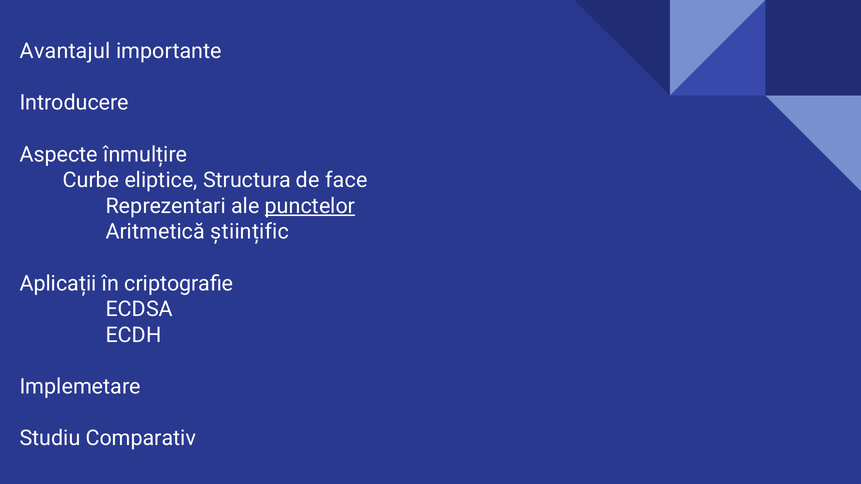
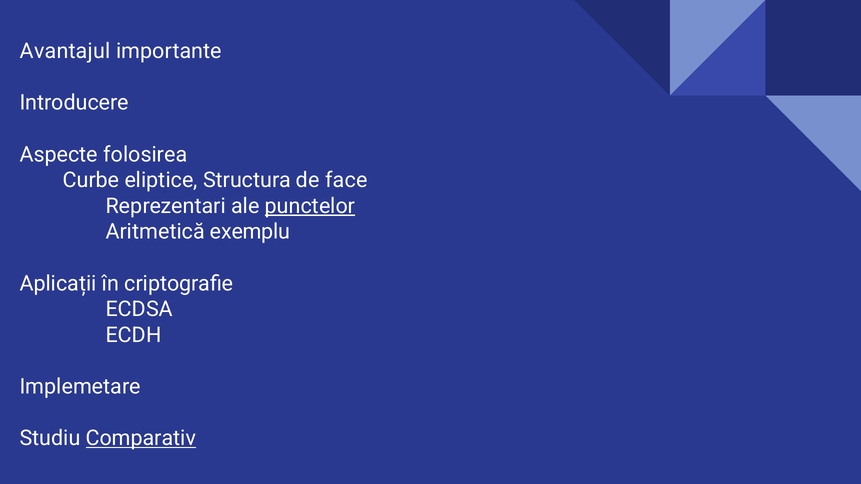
înmulțire: înmulțire -> folosirea (145, 155)
științific: științific -> exemplu (250, 232)
Comparativ underline: none -> present (141, 439)
